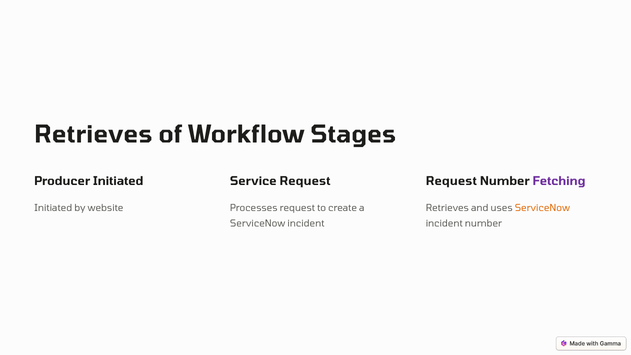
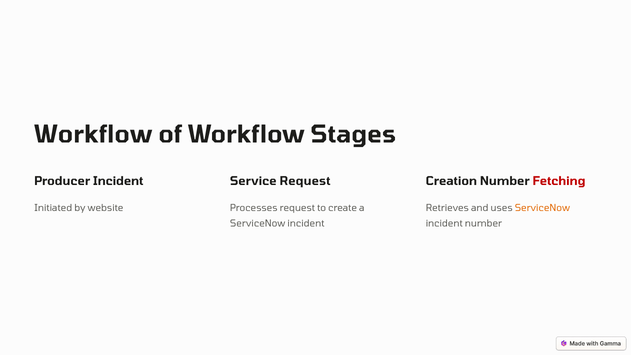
Retrieves: Retrieves -> Workflow (93, 135)
Producer Initiated: Initiated -> Incident (118, 181)
Request: Request -> Creation (451, 181)
Fetching colour: purple -> red (559, 181)
